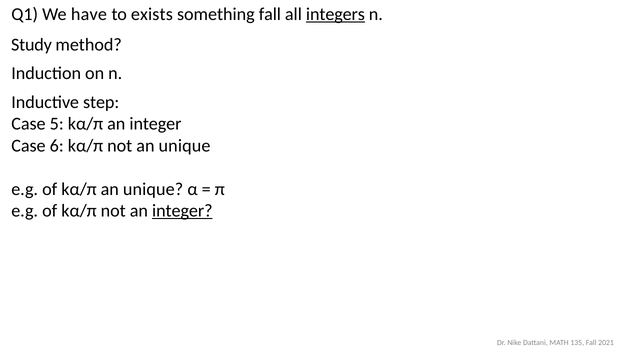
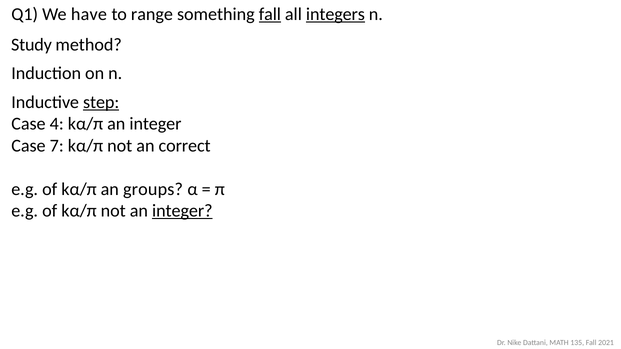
exists: exists -> range (152, 14)
fall underline: none -> present (270, 14)
step underline: none -> present (101, 102)
5: 5 -> 4 (57, 124)
6: 6 -> 7 (57, 146)
not an unique: unique -> correct (185, 146)
kα/π an unique: unique -> groups (153, 189)
